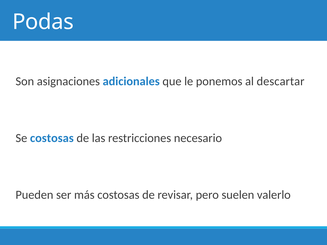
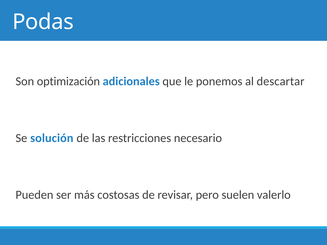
asignaciones: asignaciones -> optimización (68, 81)
Se costosas: costosas -> solución (52, 138)
